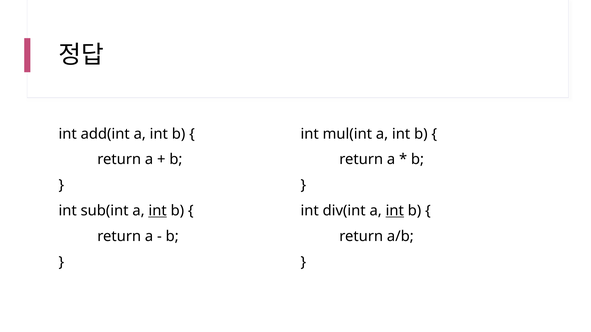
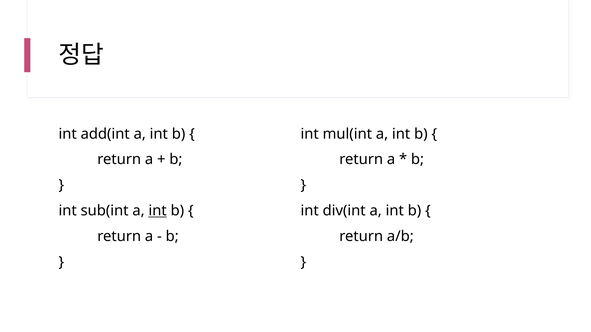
int underline: present -> none (395, 211)
